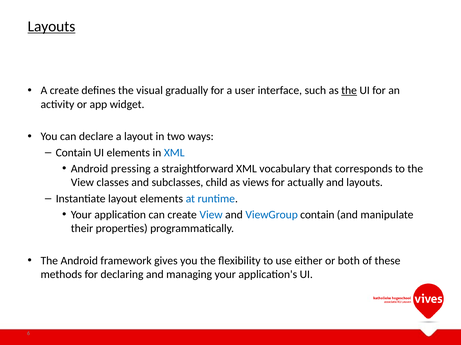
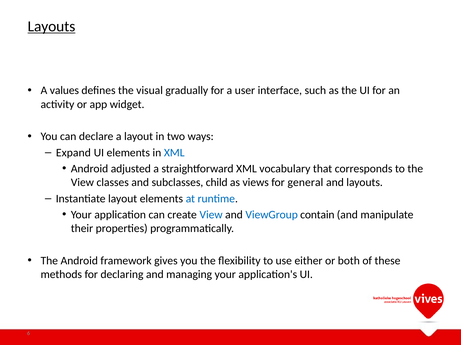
A create: create -> values (64, 91)
the underline: present -> none (349, 91)
Contain: Contain -> Expand (73, 153)
pressing: pressing -> adjusted (131, 169)
actually: actually -> general (305, 183)
